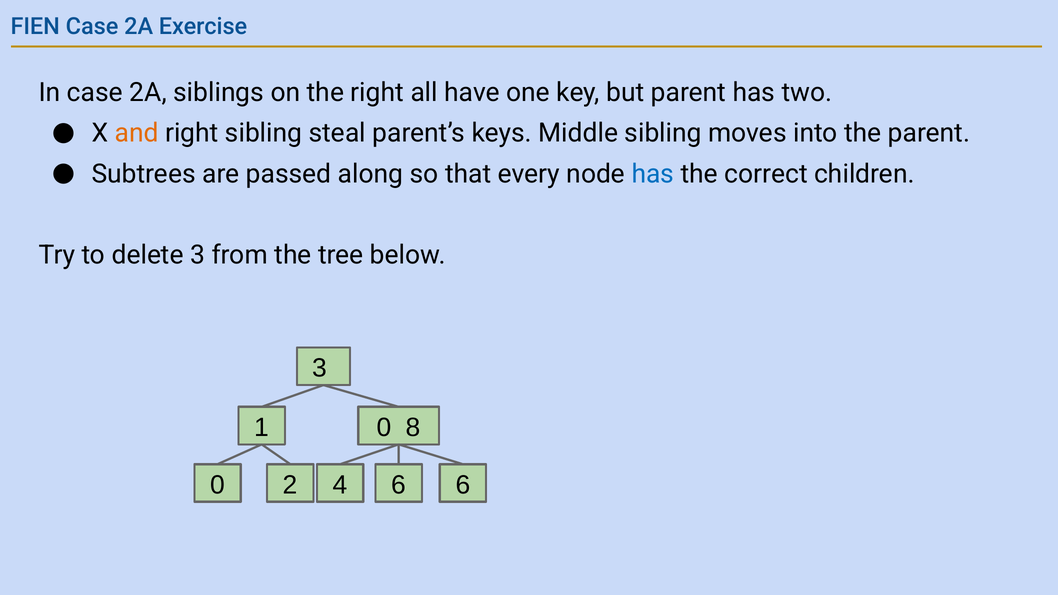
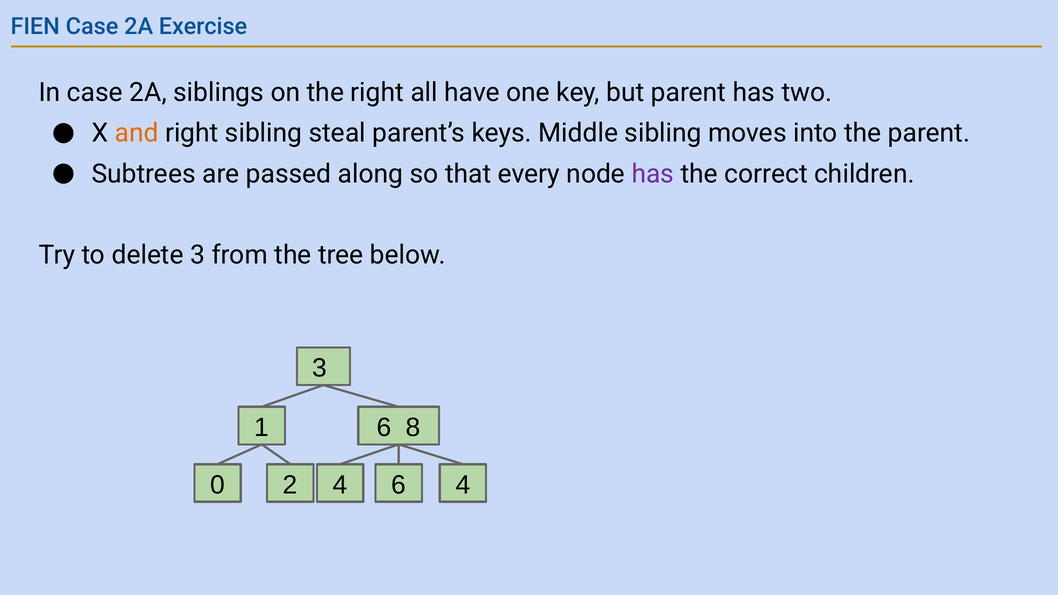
has colour: blue -> purple (653, 174)
1 0: 0 -> 6 (384, 428)
2 6: 6 -> 4 (463, 485)
